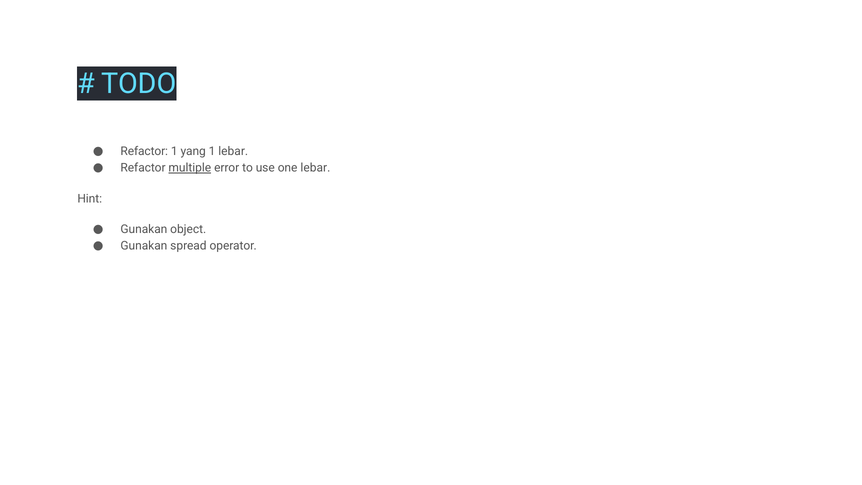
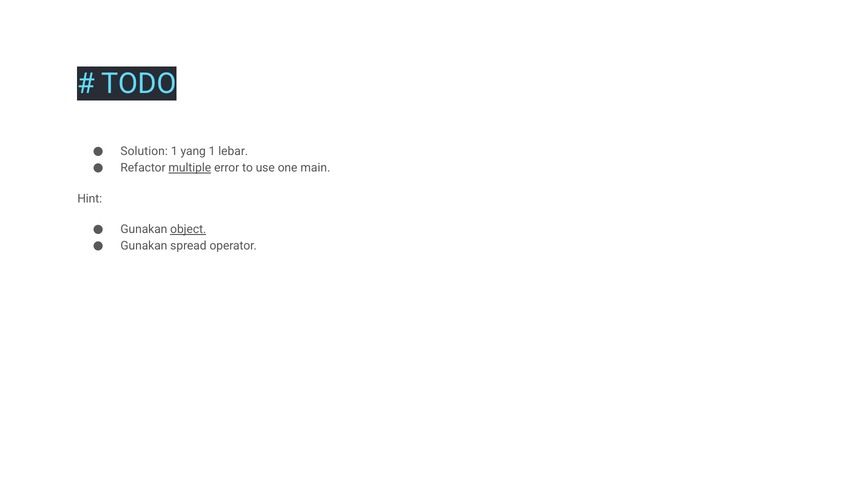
Refactor: Refactor -> Solution (144, 151)
one lebar: lebar -> main (315, 168)
object underline: none -> present (188, 229)
